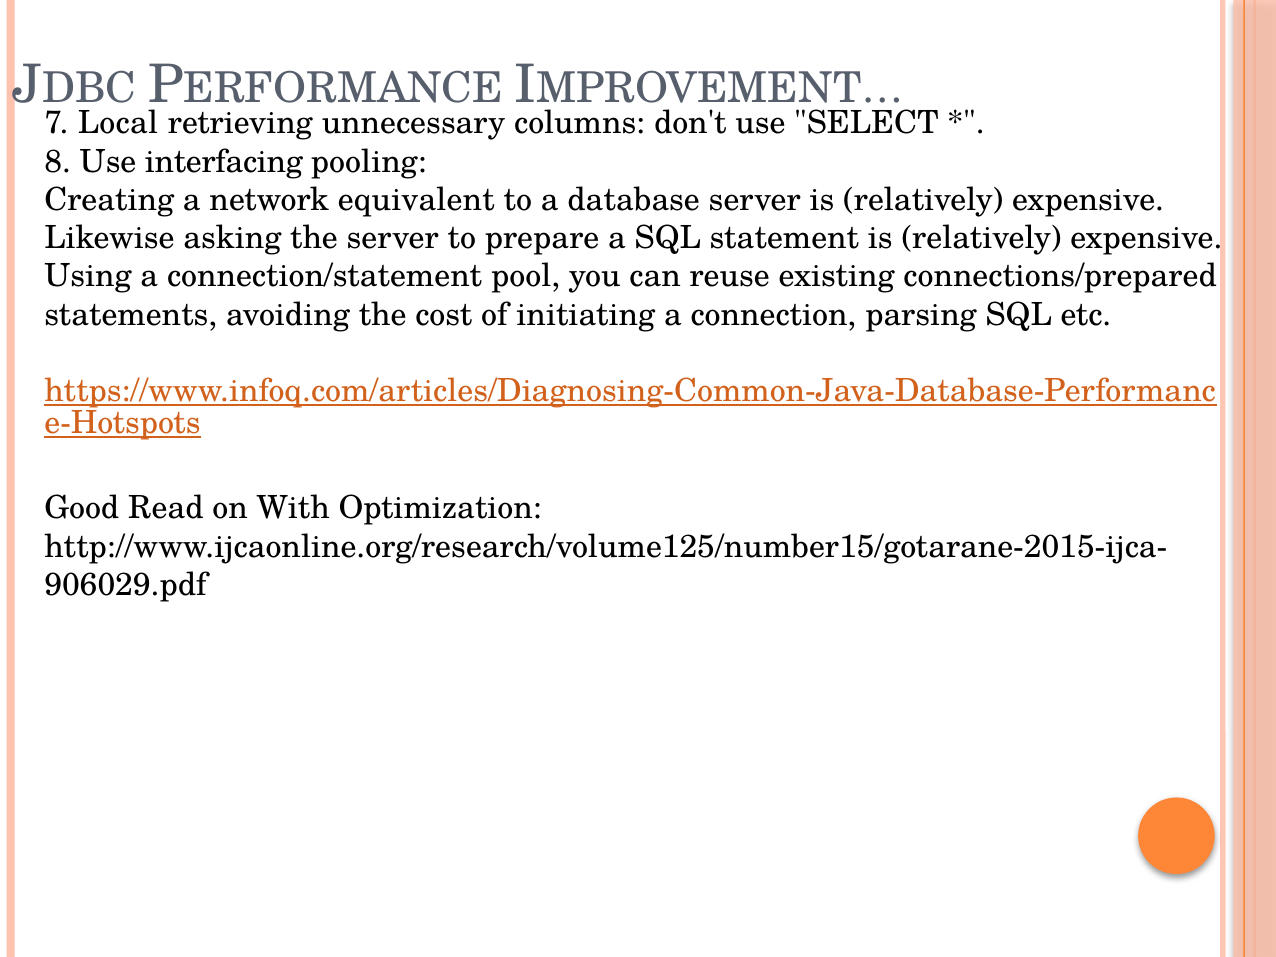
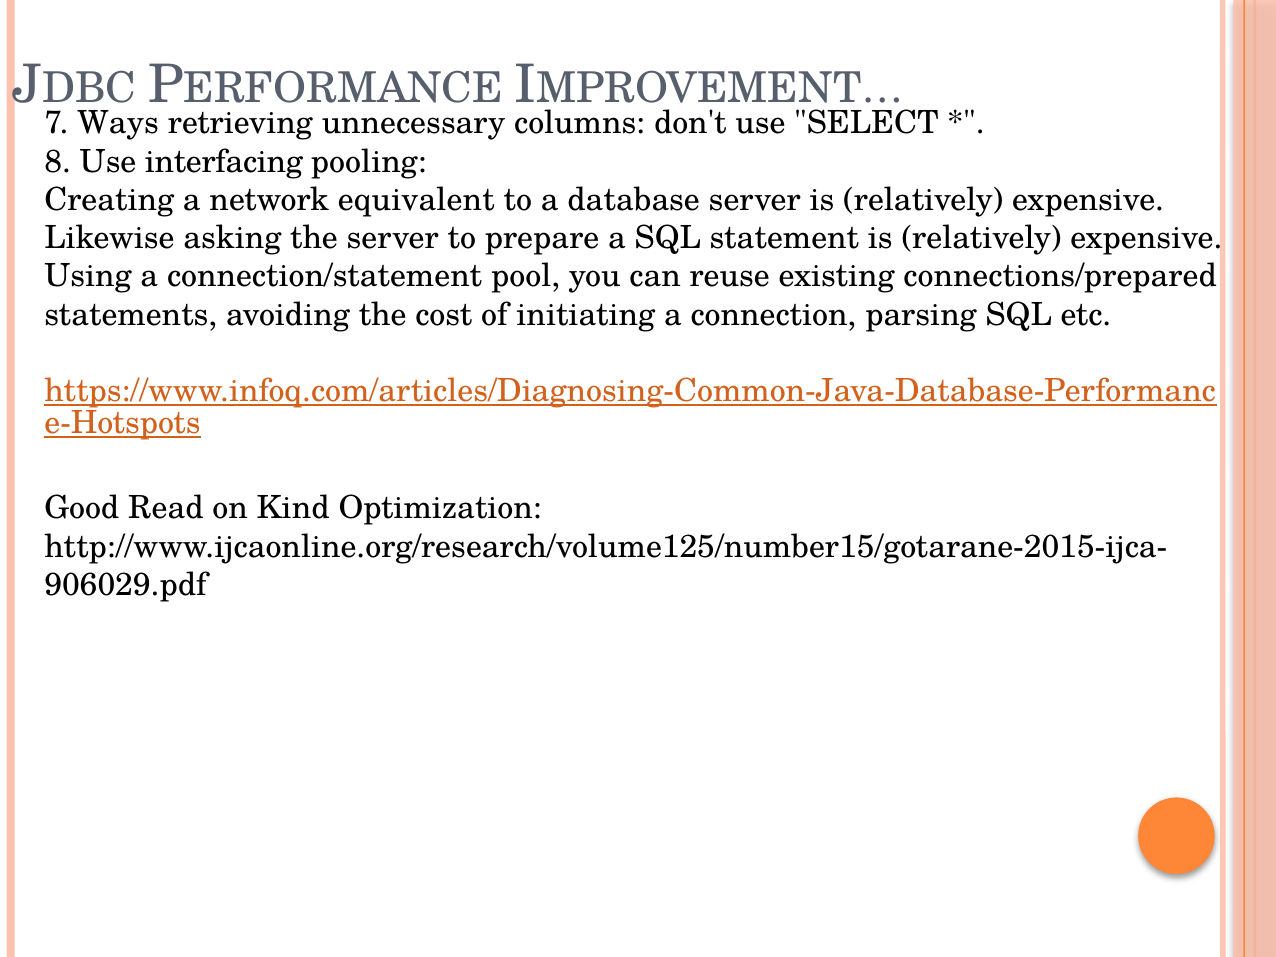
Local: Local -> Ways (118, 123)
With: With -> Kind (293, 508)
